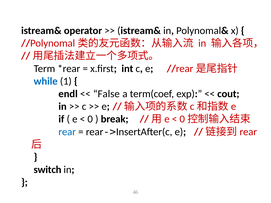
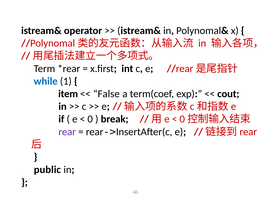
endl: endl -> item (68, 94)
rear colour: blue -> purple (67, 132)
switch: switch -> public (47, 170)
